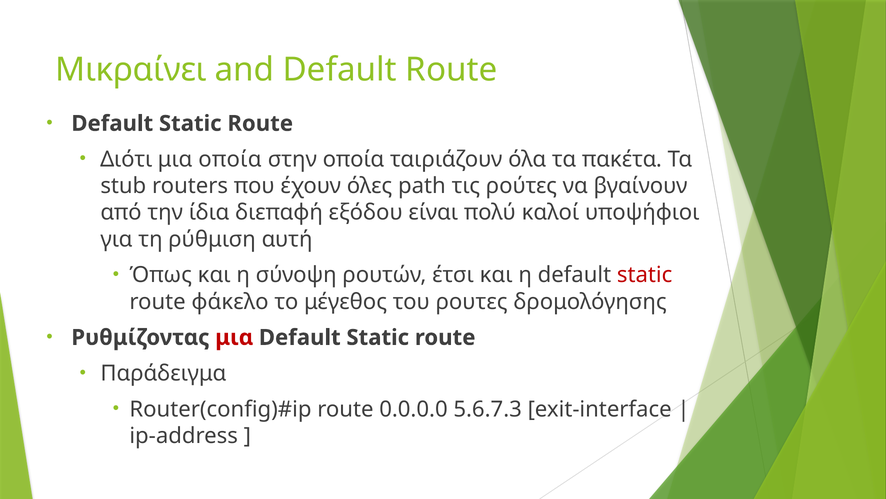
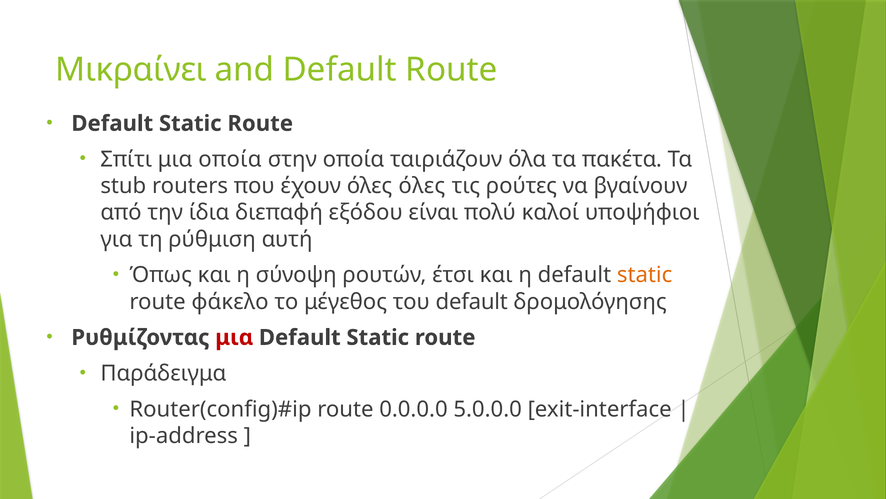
Διότι: Διότι -> Σπίτι (126, 159)
όλες path: path -> όλες (422, 186)
static colour: red -> orange (645, 275)
του ρουτες: ρουτες -> default (472, 301)
5.6.7.3: 5.6.7.3 -> 5.0.0.0 (488, 409)
